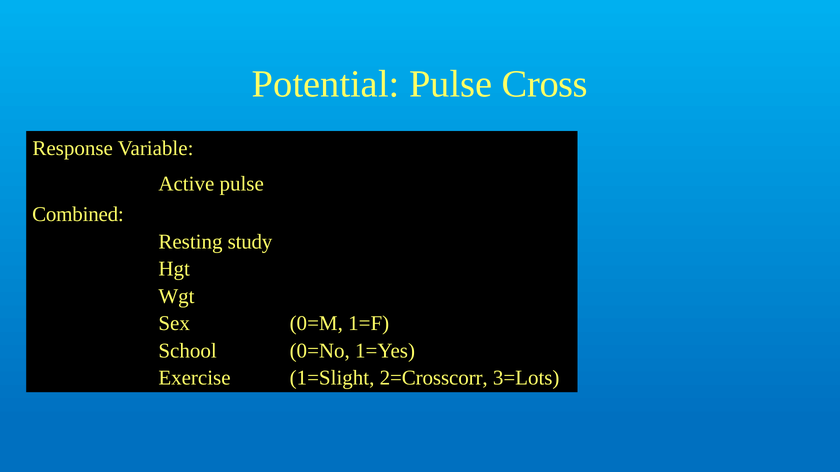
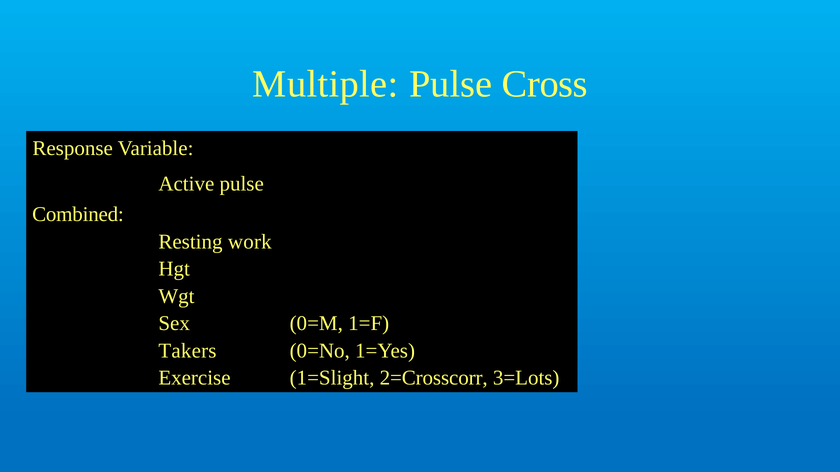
Potential: Potential -> Multiple (326, 84)
study: study -> work (250, 242)
School: School -> Takers (187, 351)
